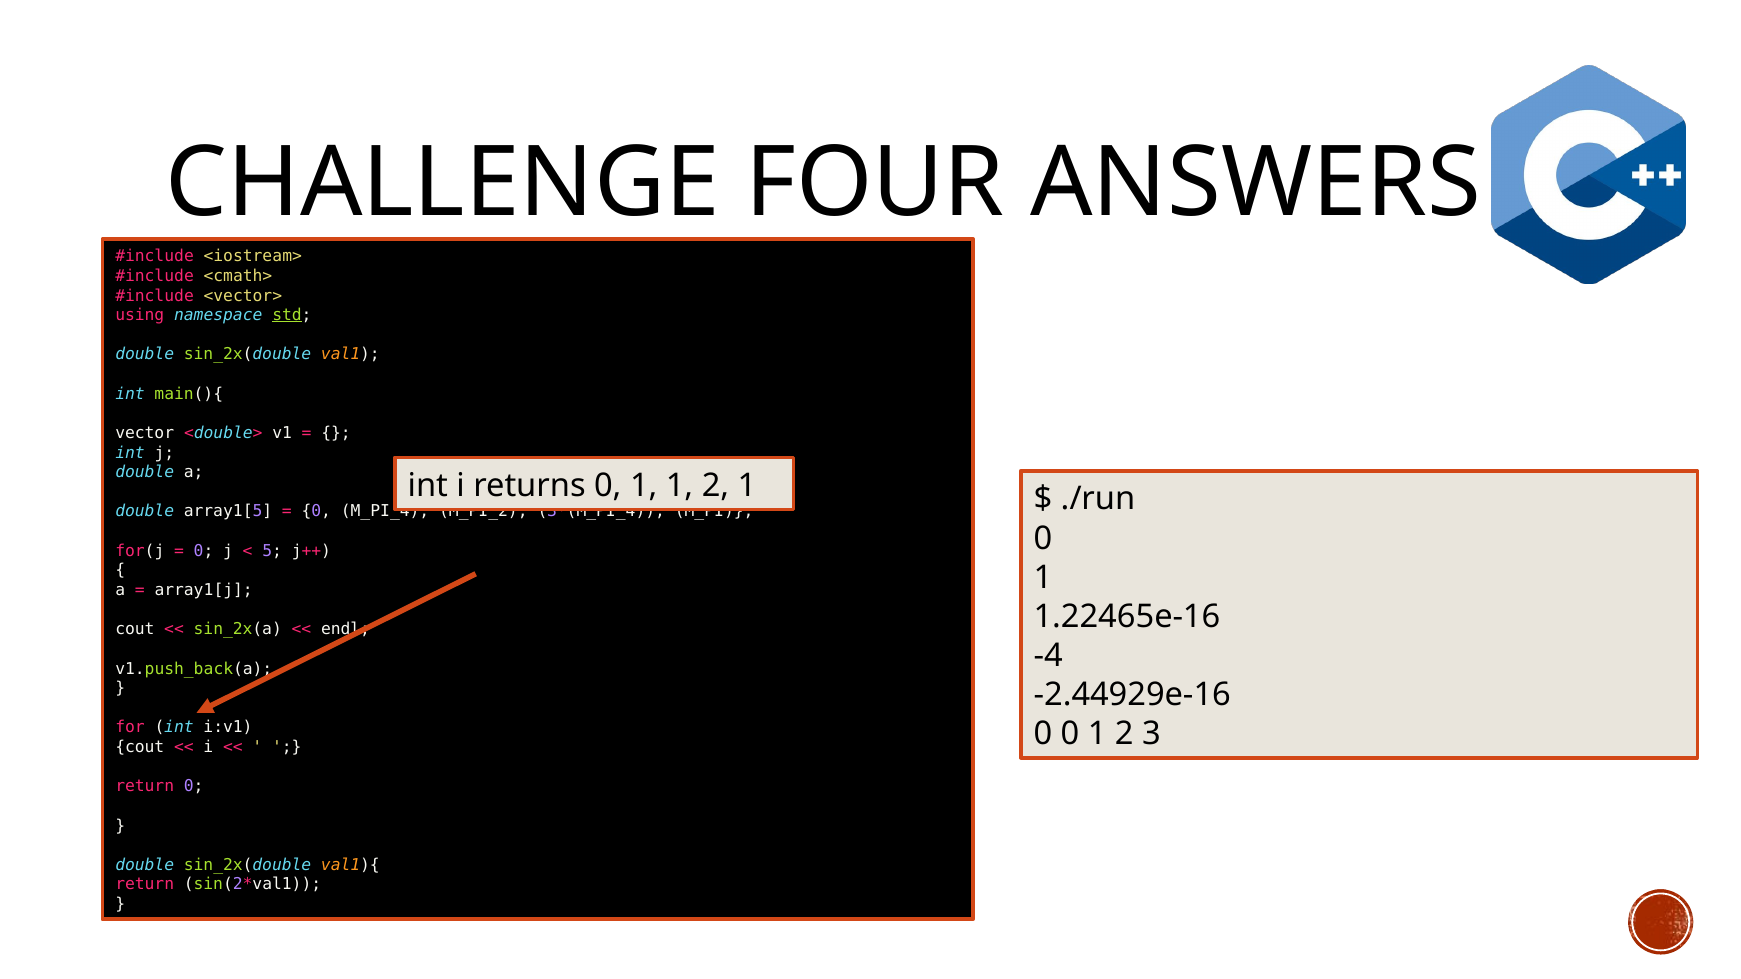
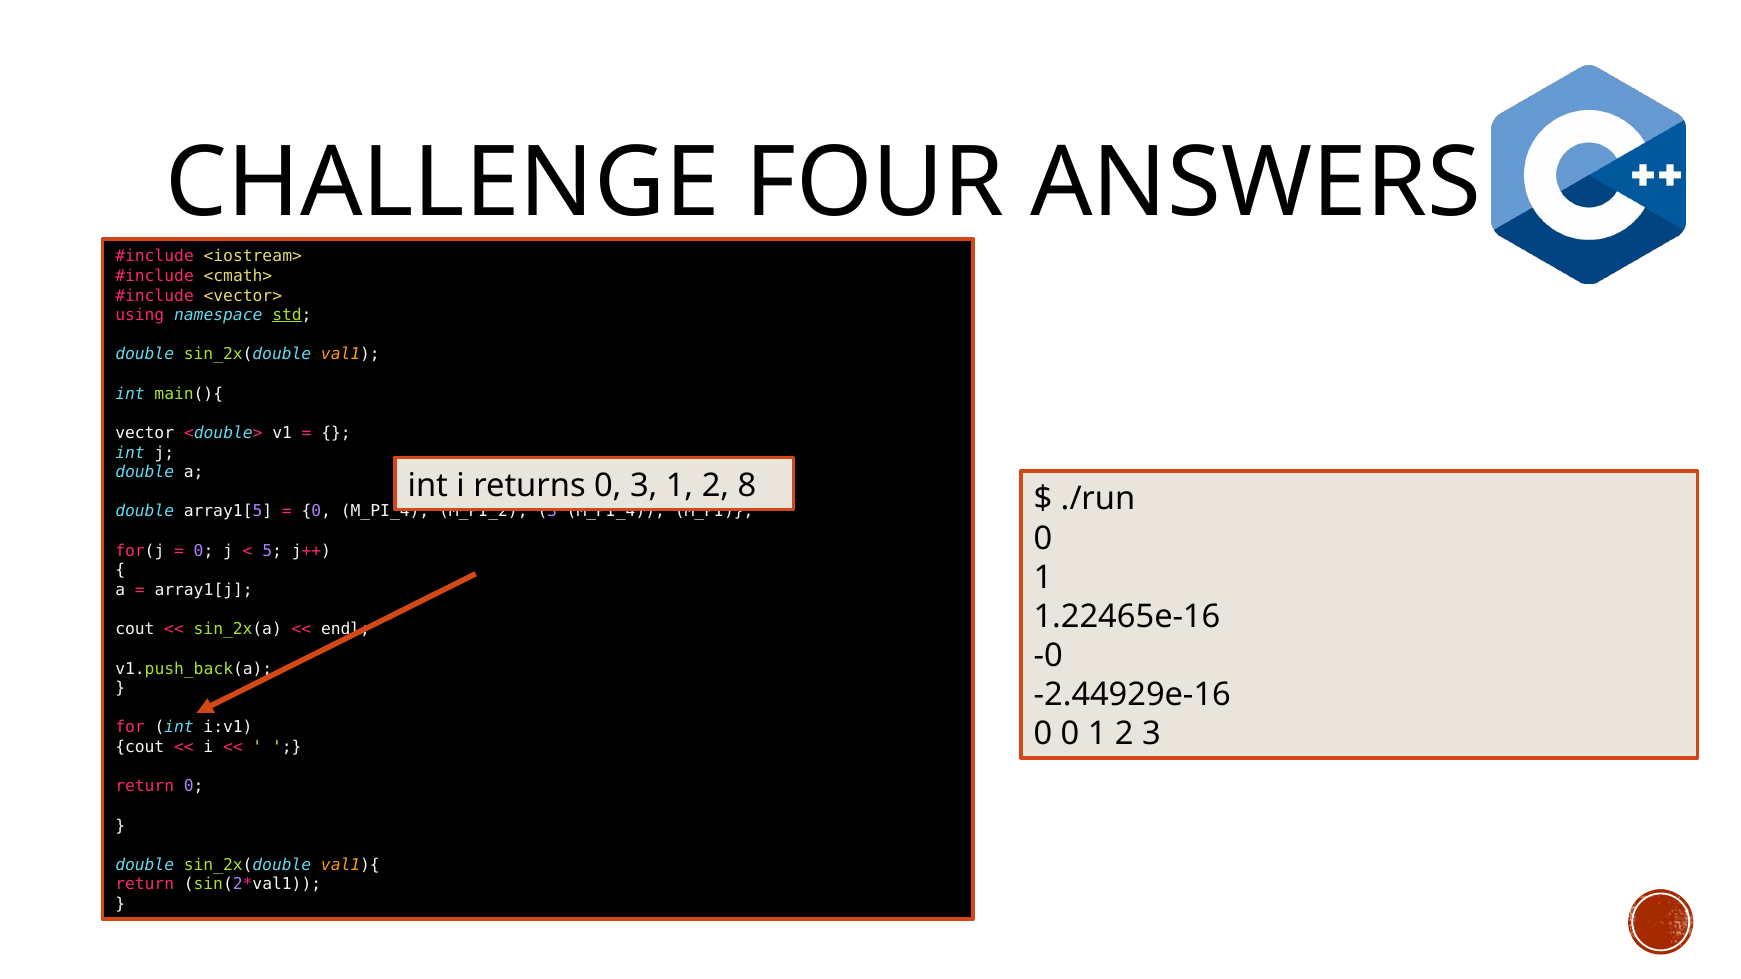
returns 0 1: 1 -> 3 (644, 486)
2 1: 1 -> 8 (747, 486)
-4: -4 -> -0 (1048, 656)
